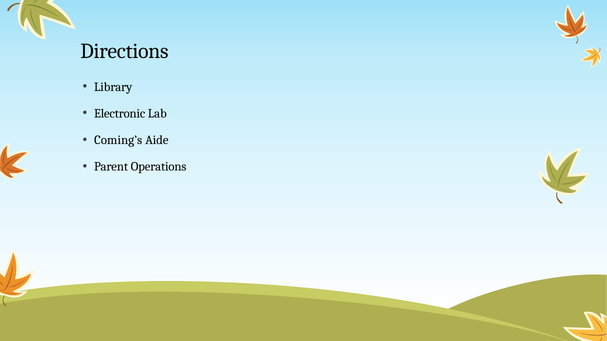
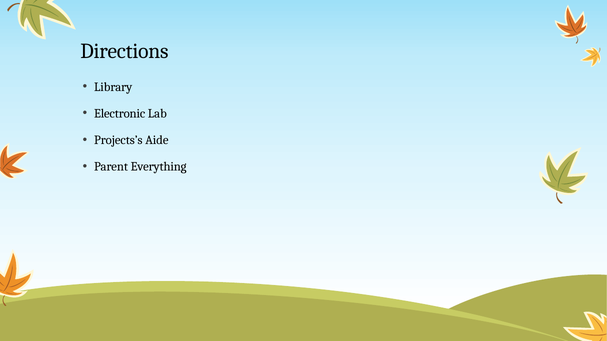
Coming’s: Coming’s -> Projects’s (118, 140)
Operations: Operations -> Everything (159, 167)
